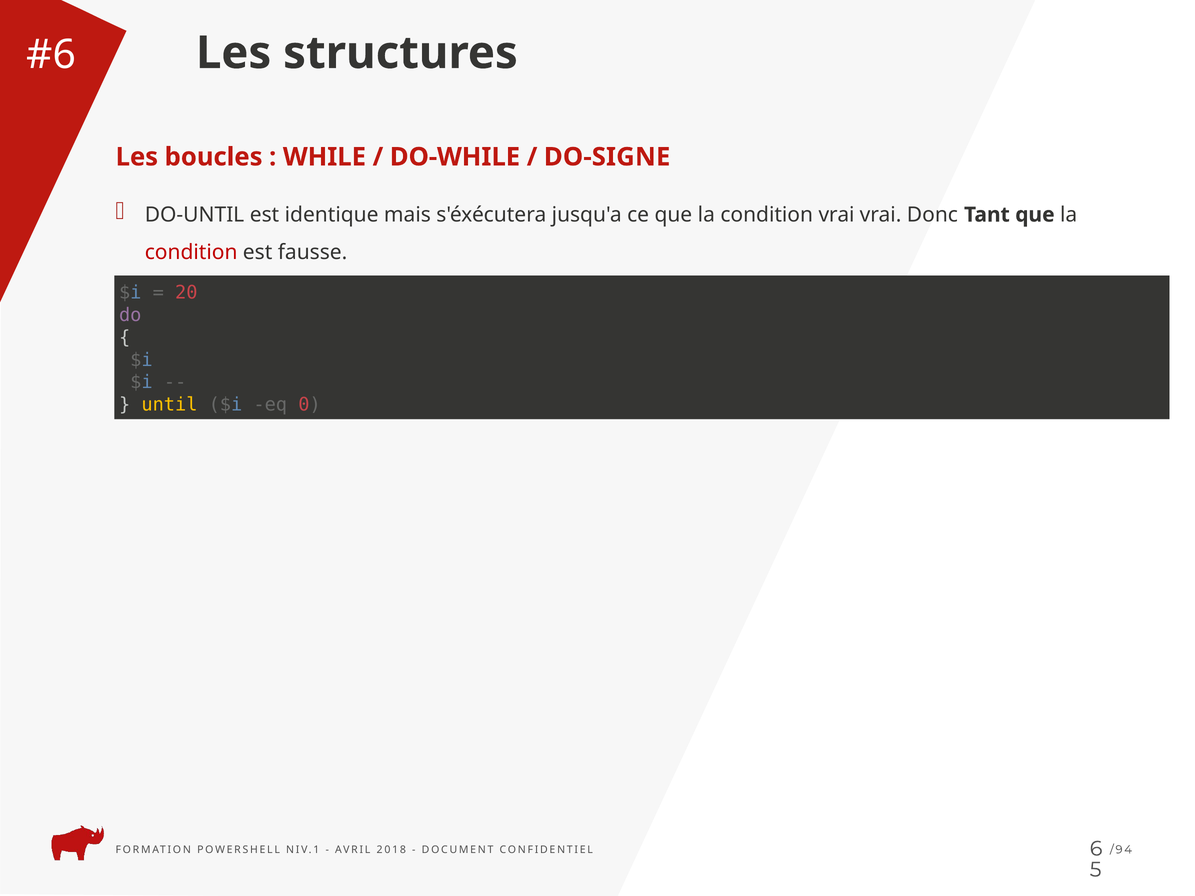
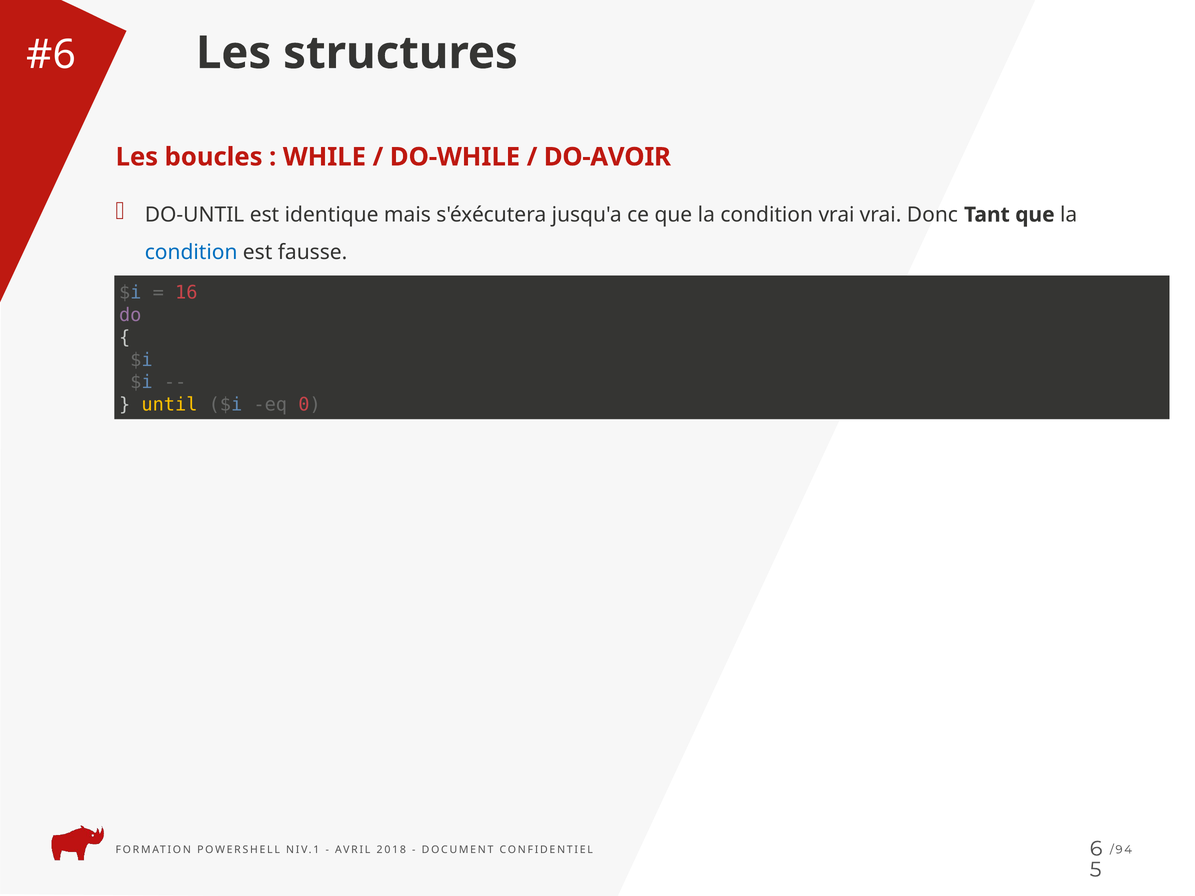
DO-SIGNE: DO-SIGNE -> DO-AVOIR (607, 157)
condition colour: red -> blue (191, 253)
20: 20 -> 16 (186, 293)
